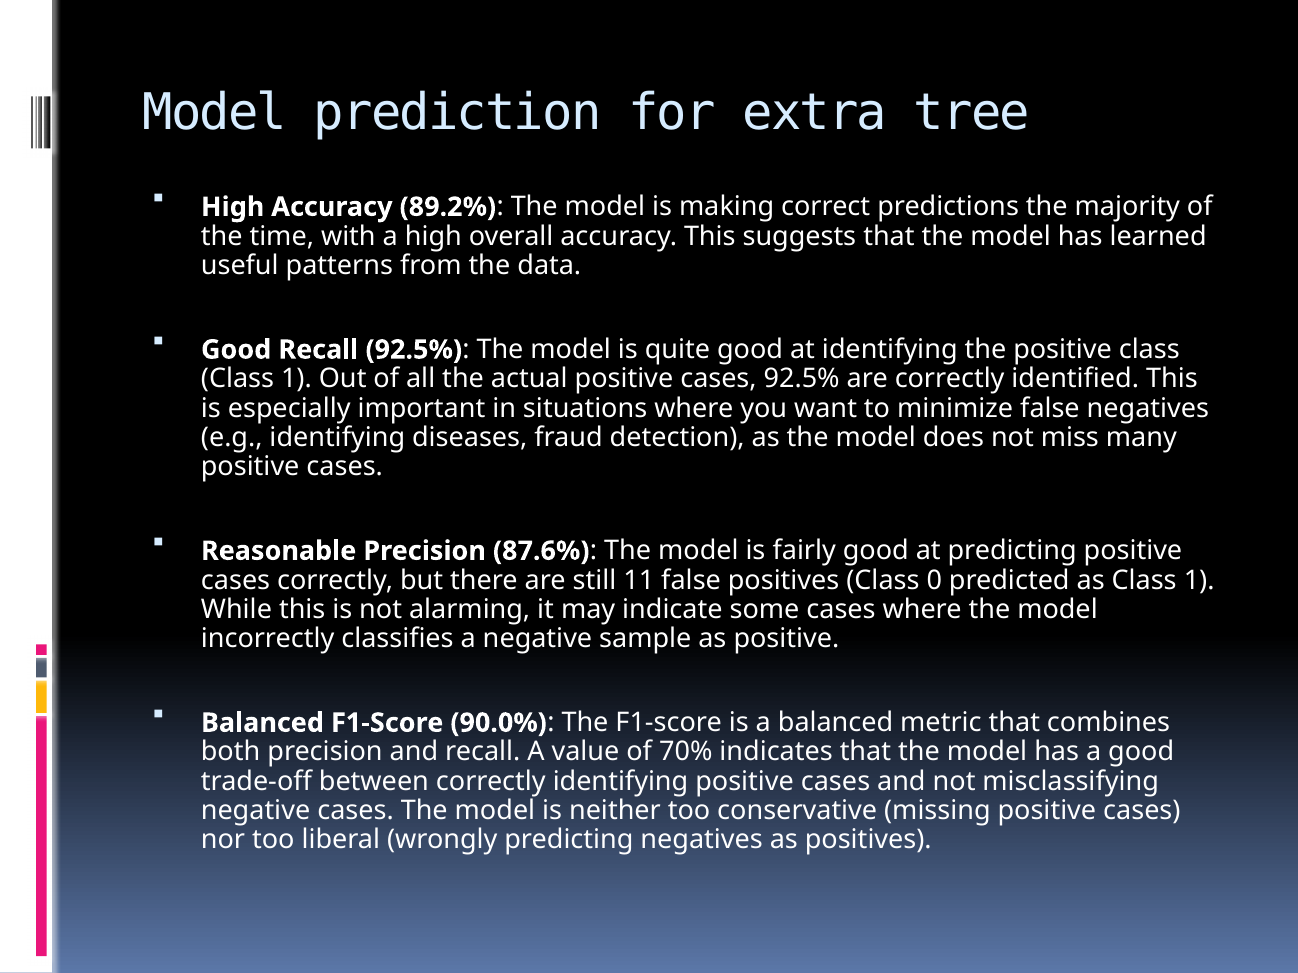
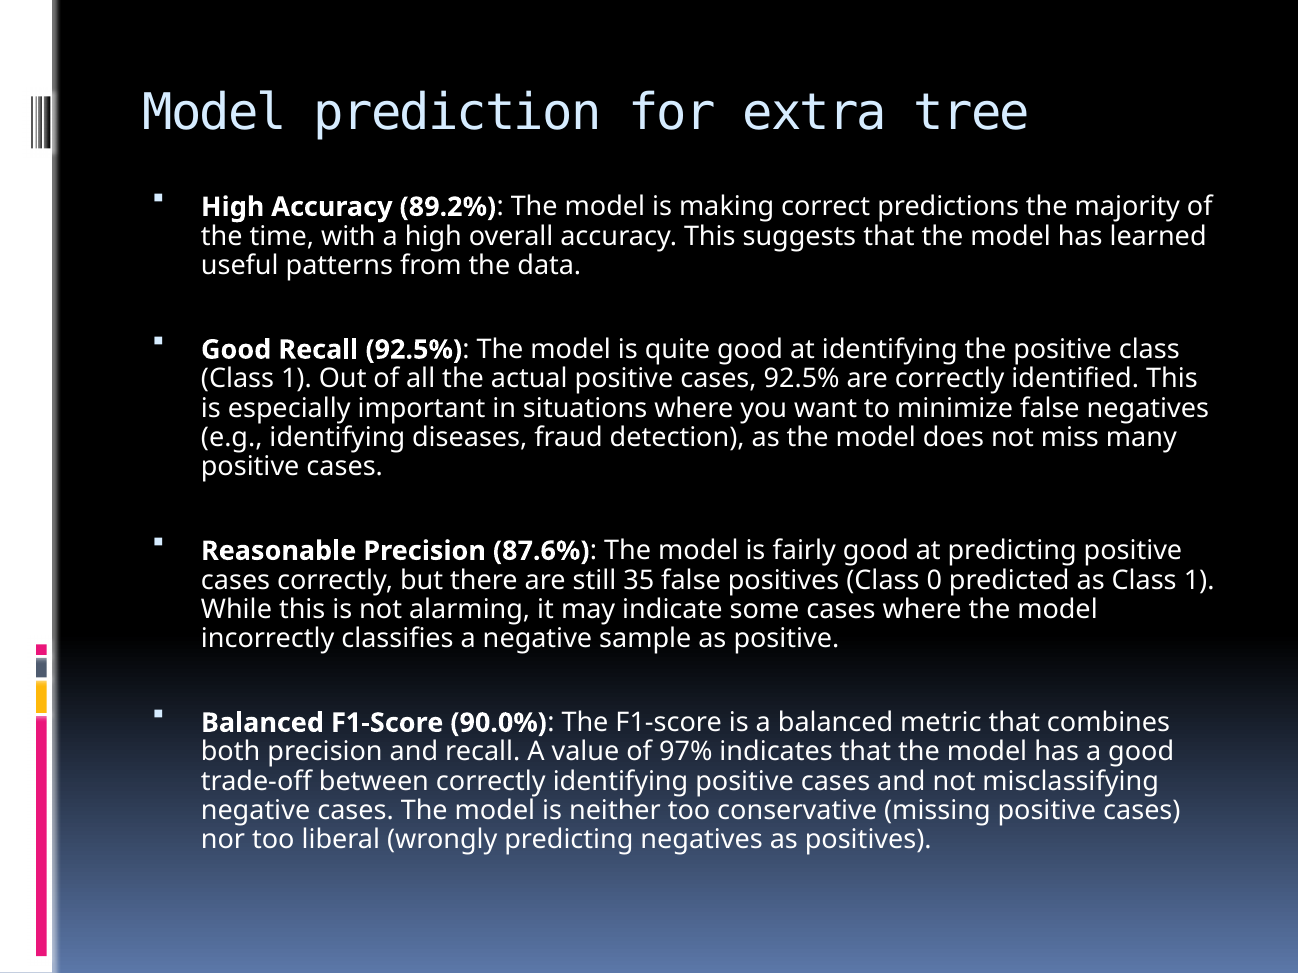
11: 11 -> 35 (639, 580)
70%: 70% -> 97% (686, 752)
